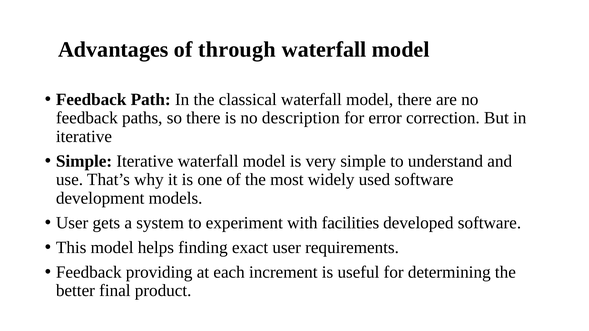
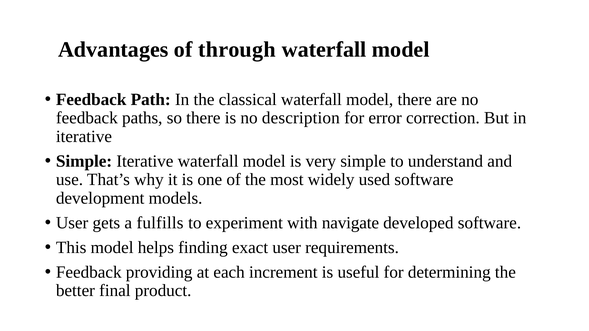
system: system -> fulfills (160, 223)
facilities: facilities -> navigate (350, 223)
